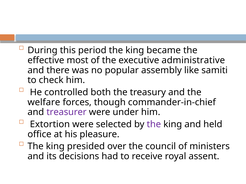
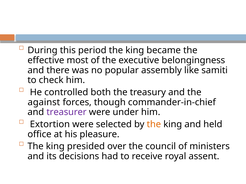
administrative: administrative -> belongingness (193, 60)
welfare: welfare -> against (44, 102)
the colour: purple -> orange (154, 125)
